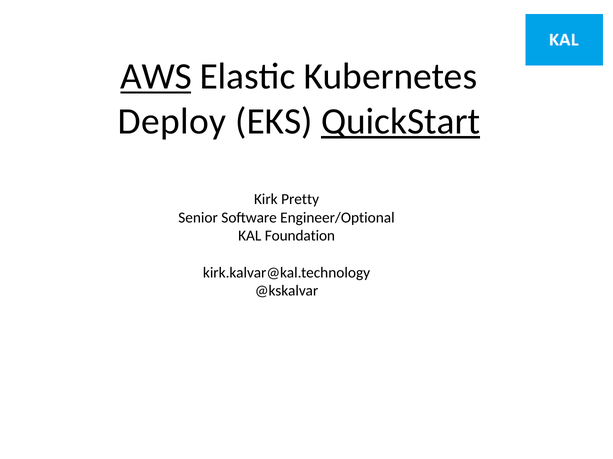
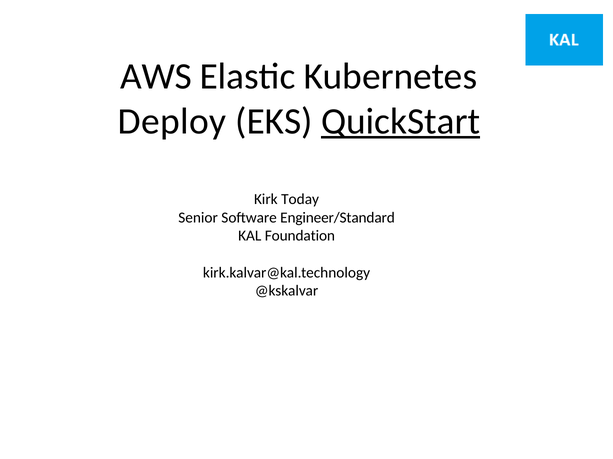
AWS underline: present -> none (156, 77)
Pretty: Pretty -> Today (300, 199)
Engineer/Optional: Engineer/Optional -> Engineer/Standard (337, 218)
